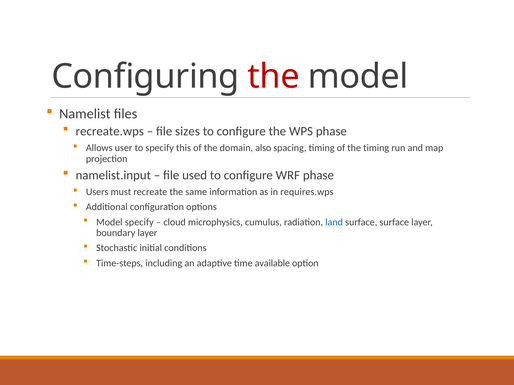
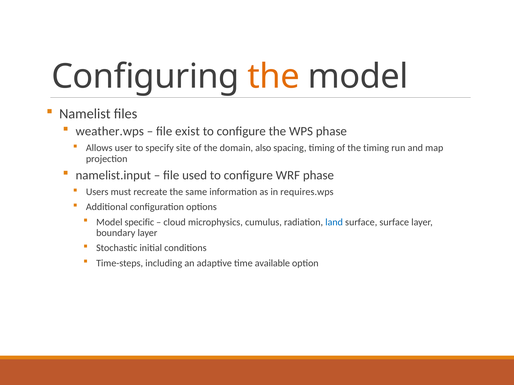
the colour: red -> orange (274, 77)
recreate.wps: recreate.wps -> weather.wps (110, 131)
sizes: sizes -> exist (187, 131)
this: this -> site (183, 148)
Model specify: specify -> specific (139, 222)
